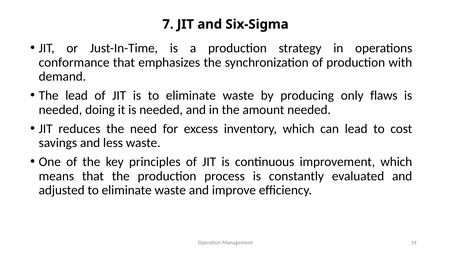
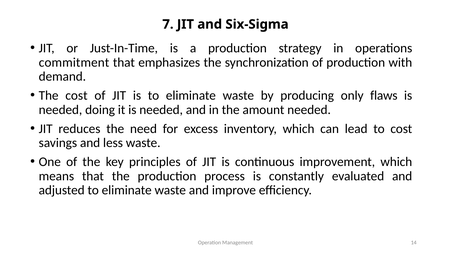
conformance: conformance -> commitment (74, 62)
The lead: lead -> cost (76, 95)
